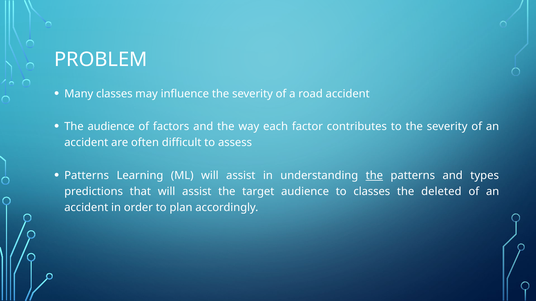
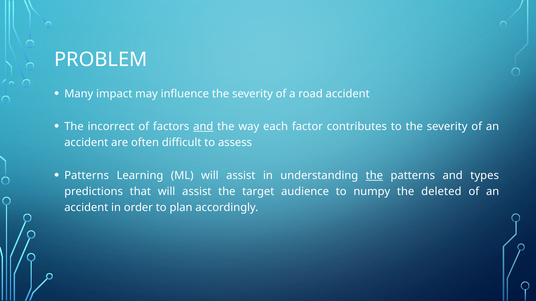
Many classes: classes -> impact (114, 94)
The audience: audience -> incorrect (111, 127)
and underline: none -> present (203, 127)
to classes: classes -> numpy (372, 192)
